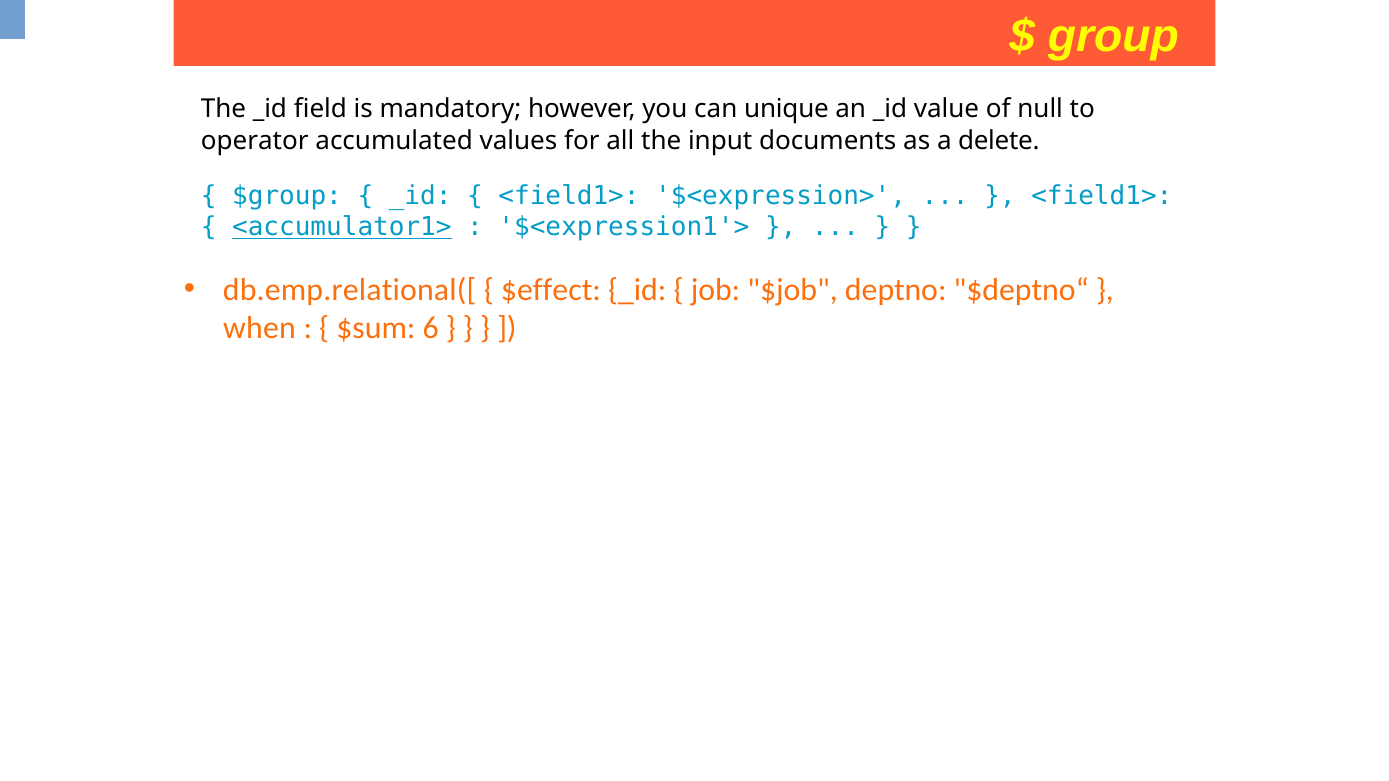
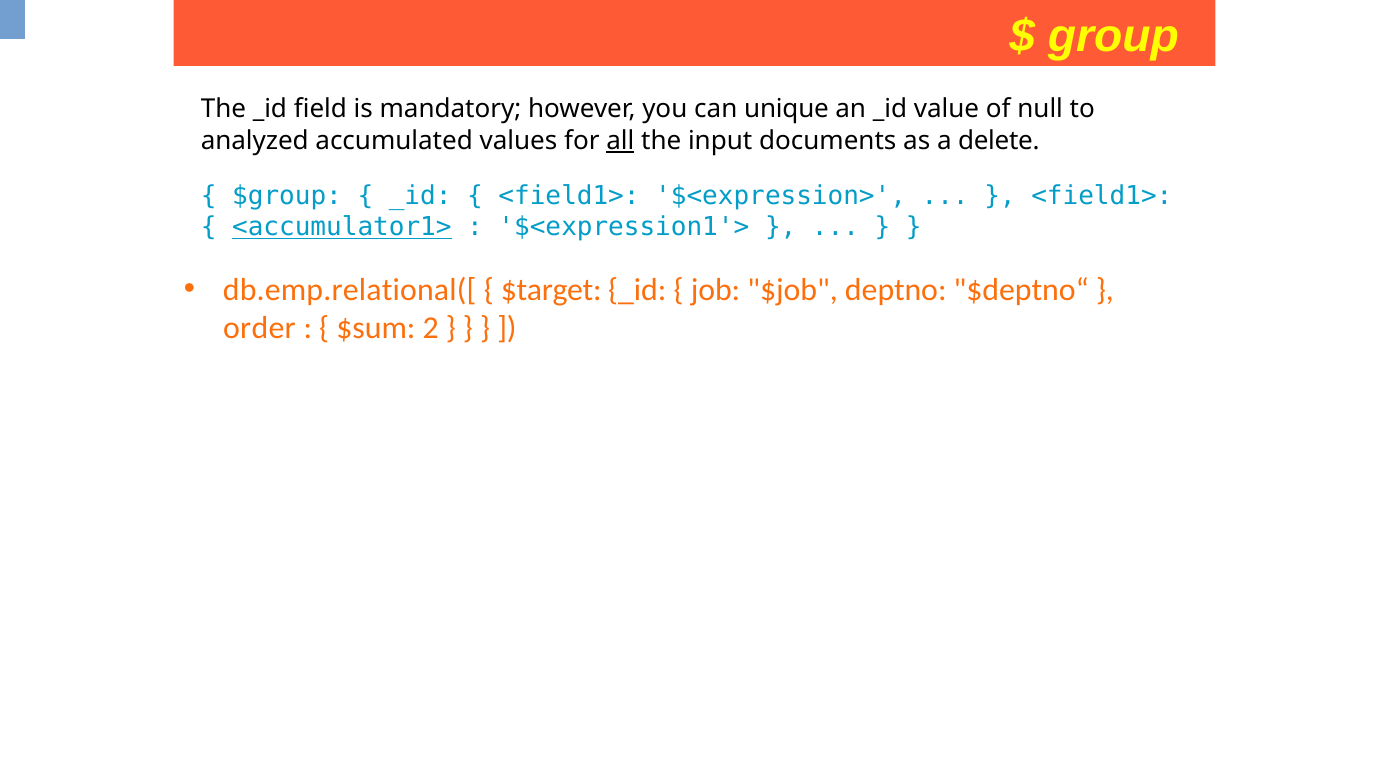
operator: operator -> analyzed (255, 141)
all underline: none -> present (620, 141)
$effect: $effect -> $target (551, 290)
when: when -> order (259, 328)
6: 6 -> 2 (431, 328)
